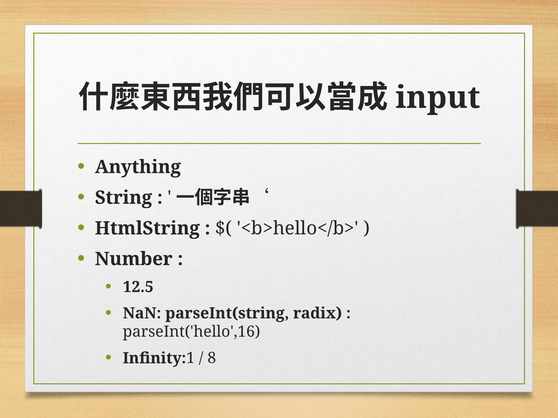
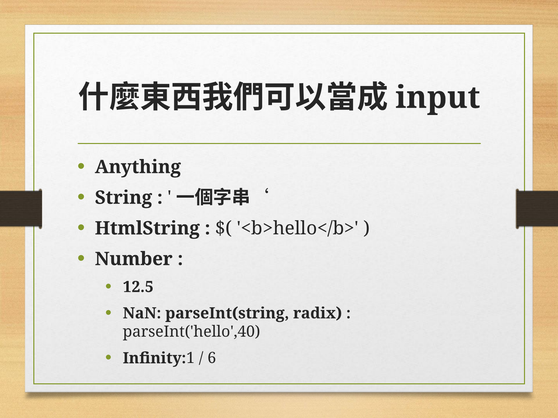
parseInt('hello',16: parseInt('hello',16 -> parseInt('hello',40 (191, 332)
8: 8 -> 6 (212, 359)
